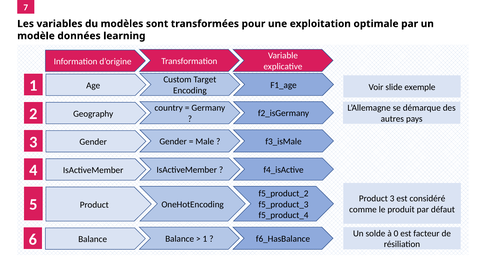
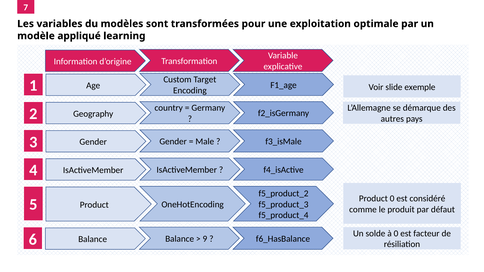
données: données -> appliqué (79, 36)
Product 3: 3 -> 0 (392, 199)
1: 1 -> 9 (205, 239)
